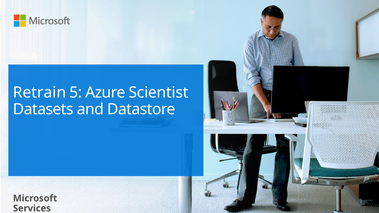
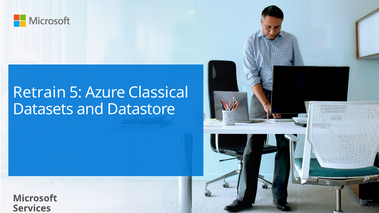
Scientist: Scientist -> Classical (159, 93)
